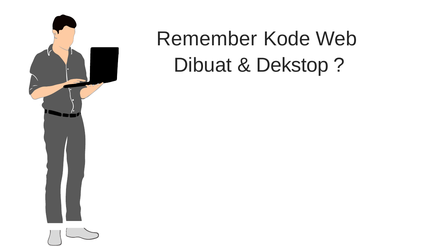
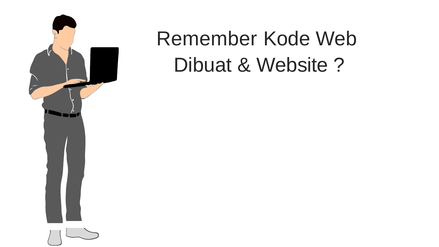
Dekstop: Dekstop -> Website (292, 65)
